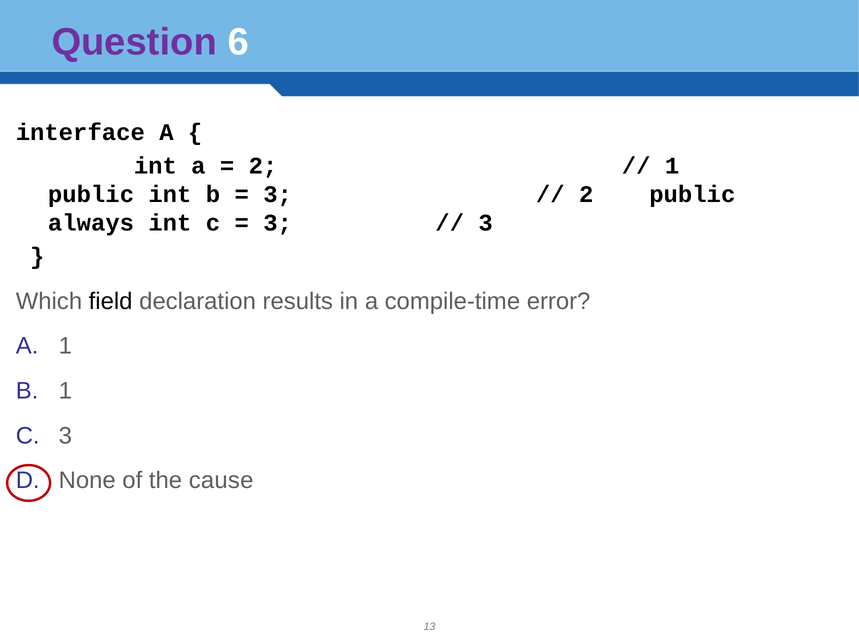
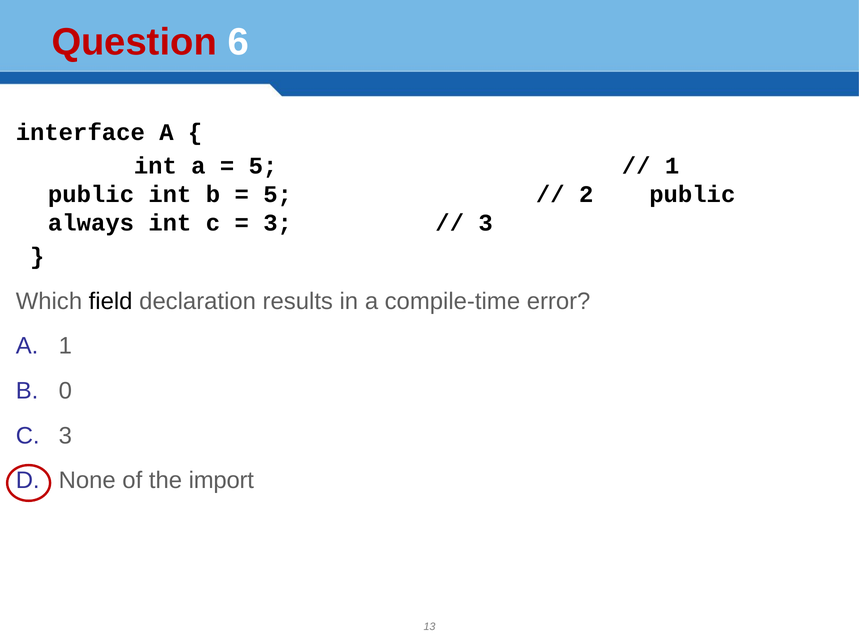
Question colour: purple -> red (134, 42)
2: 2 -> 5 (263, 166)
3: 3 -> 5 (278, 194)
B 1: 1 -> 0 (65, 391)
cause: cause -> import (221, 481)
